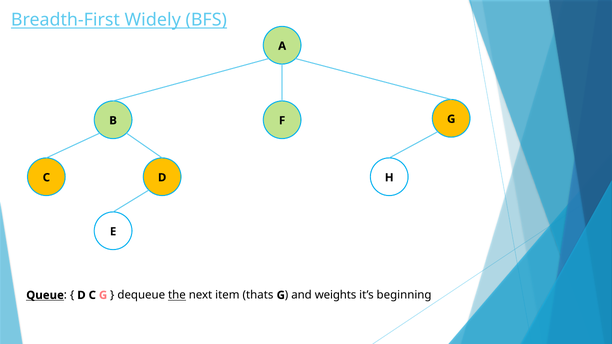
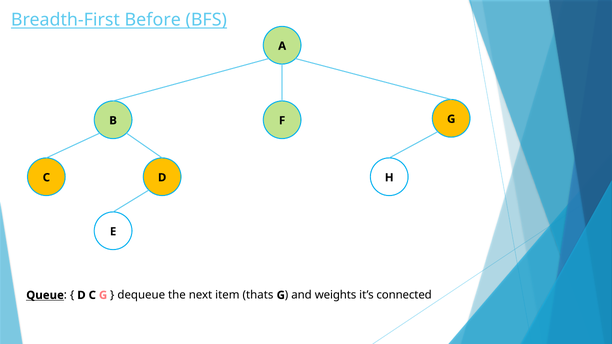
Widely: Widely -> Before (153, 20)
the underline: present -> none (177, 295)
beginning: beginning -> connected (404, 295)
